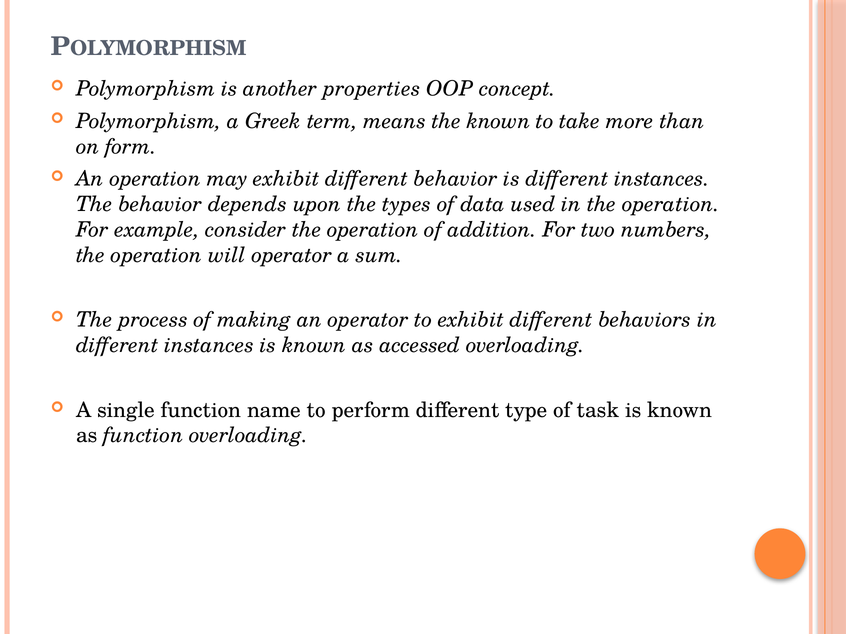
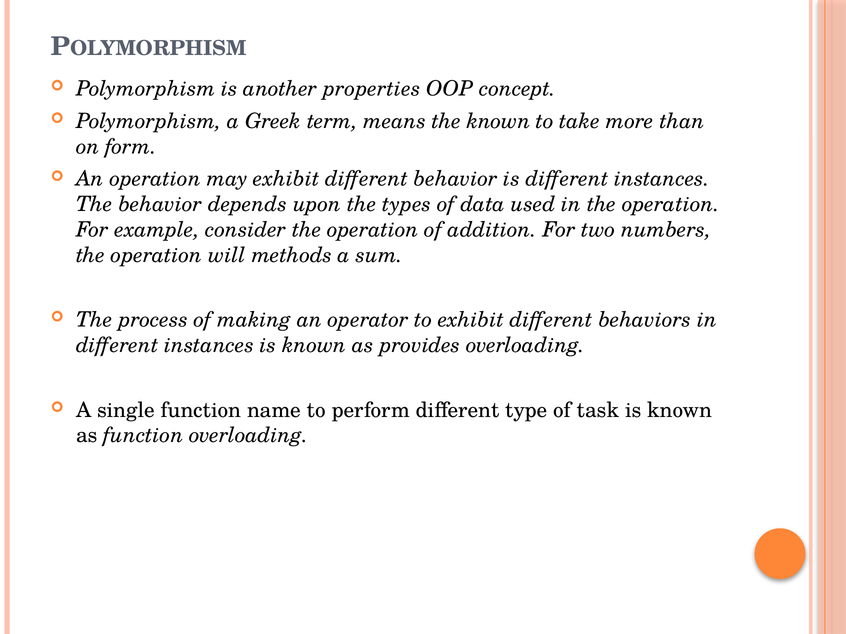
will operator: operator -> methods (292, 255)
accessed: accessed -> provides (420, 346)
